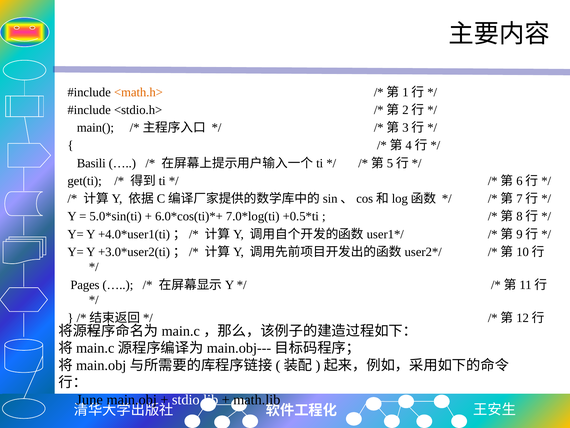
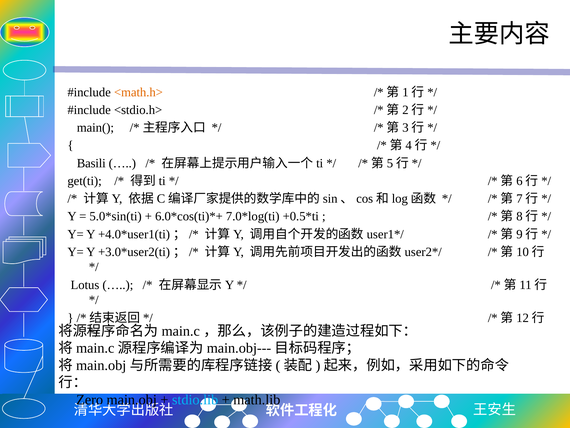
Pages: Pages -> Lotus (85, 285)
June: June -> Zero (90, 399)
stdio.lib colour: white -> light blue (195, 399)
